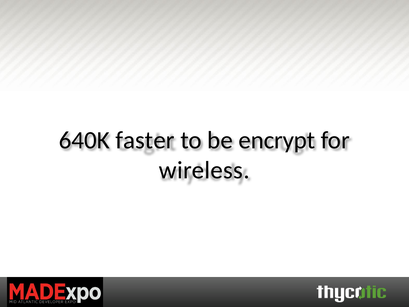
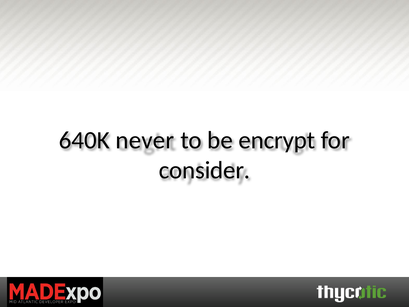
faster: faster -> never (145, 140)
wireless: wireless -> consider (205, 170)
